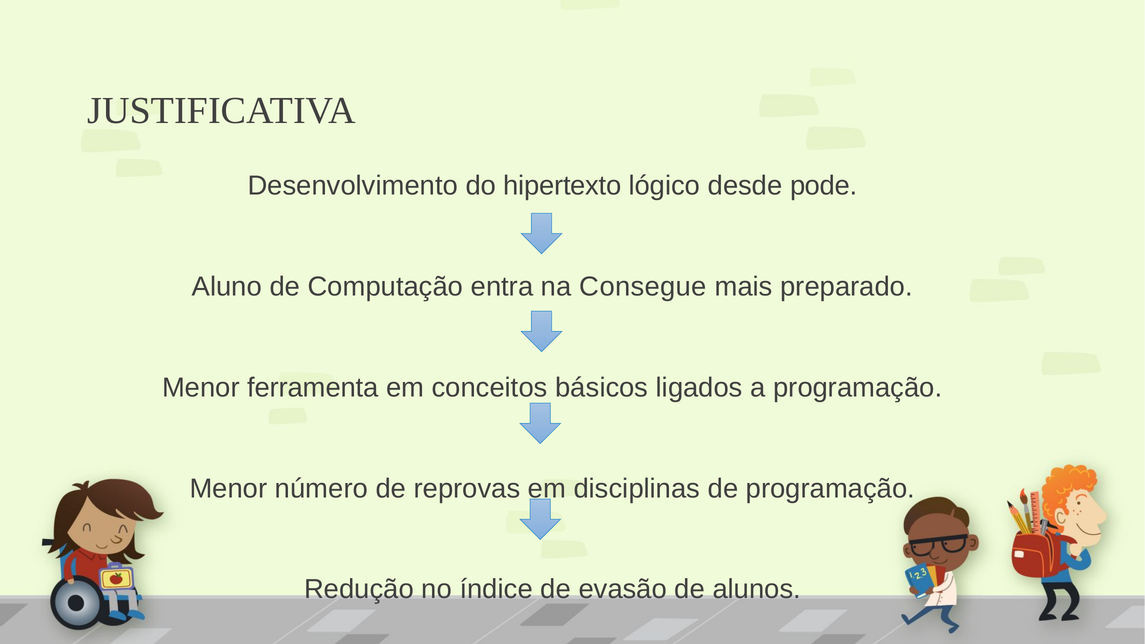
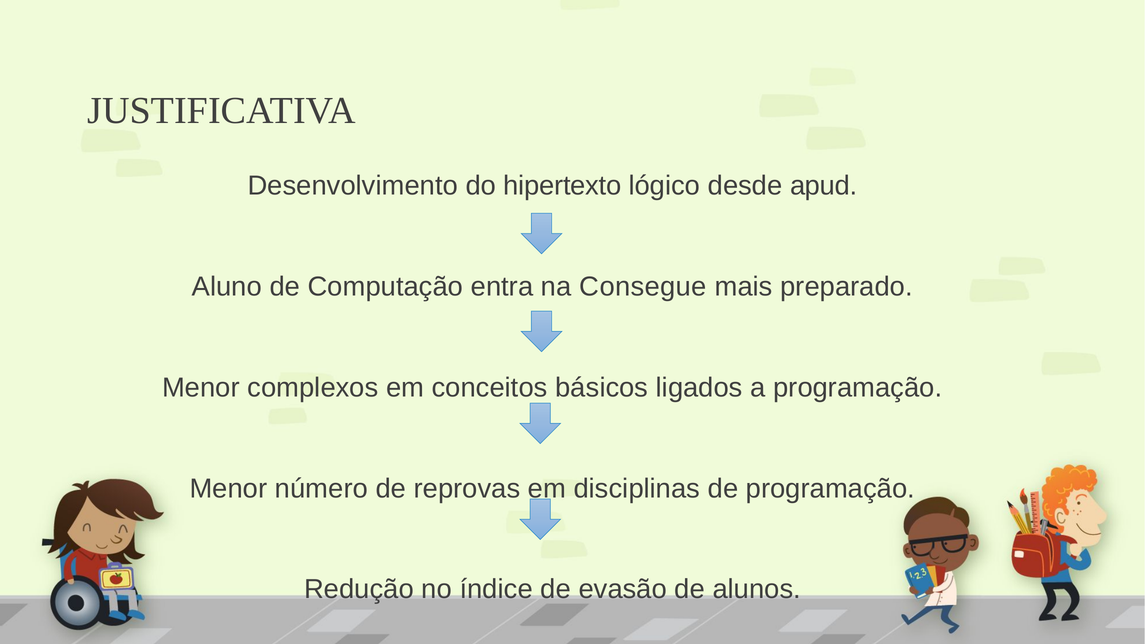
pode: pode -> apud (824, 186)
ferramenta: ferramenta -> complexos (313, 388)
